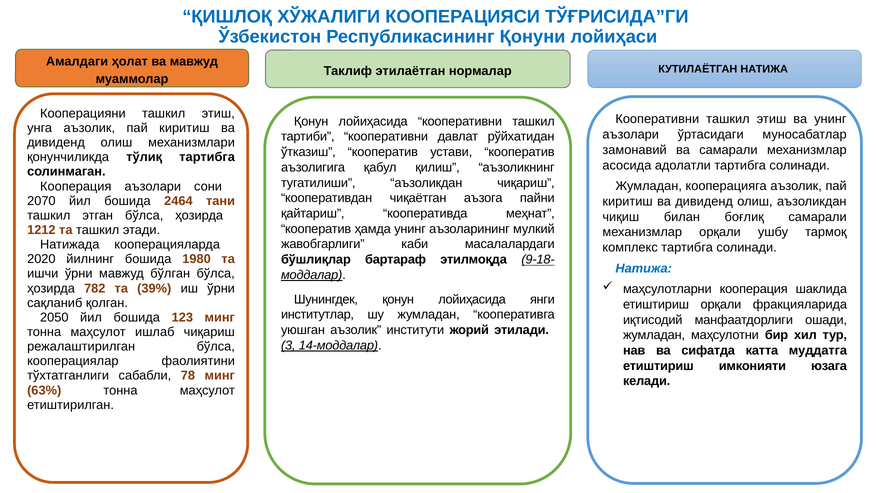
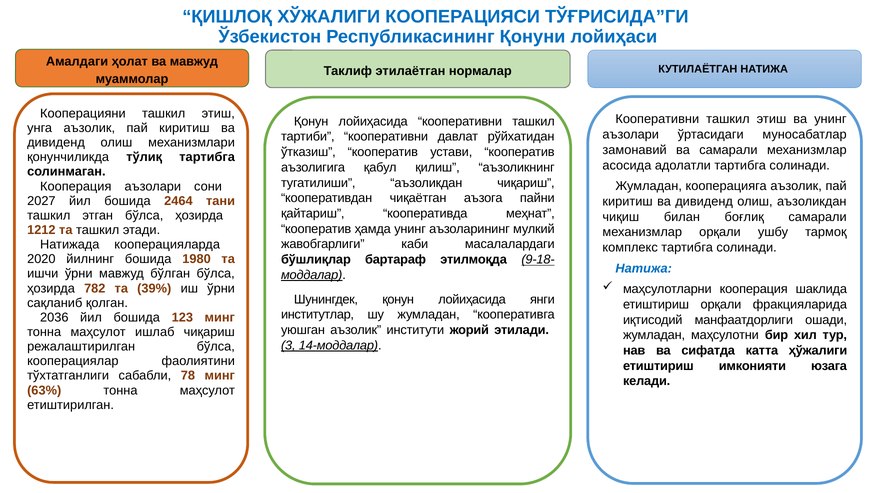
2070: 2070 -> 2027 (41, 201)
2050: 2050 -> 2036 (54, 317)
муддатга: муддатга -> ҳўжалиги (818, 350)
